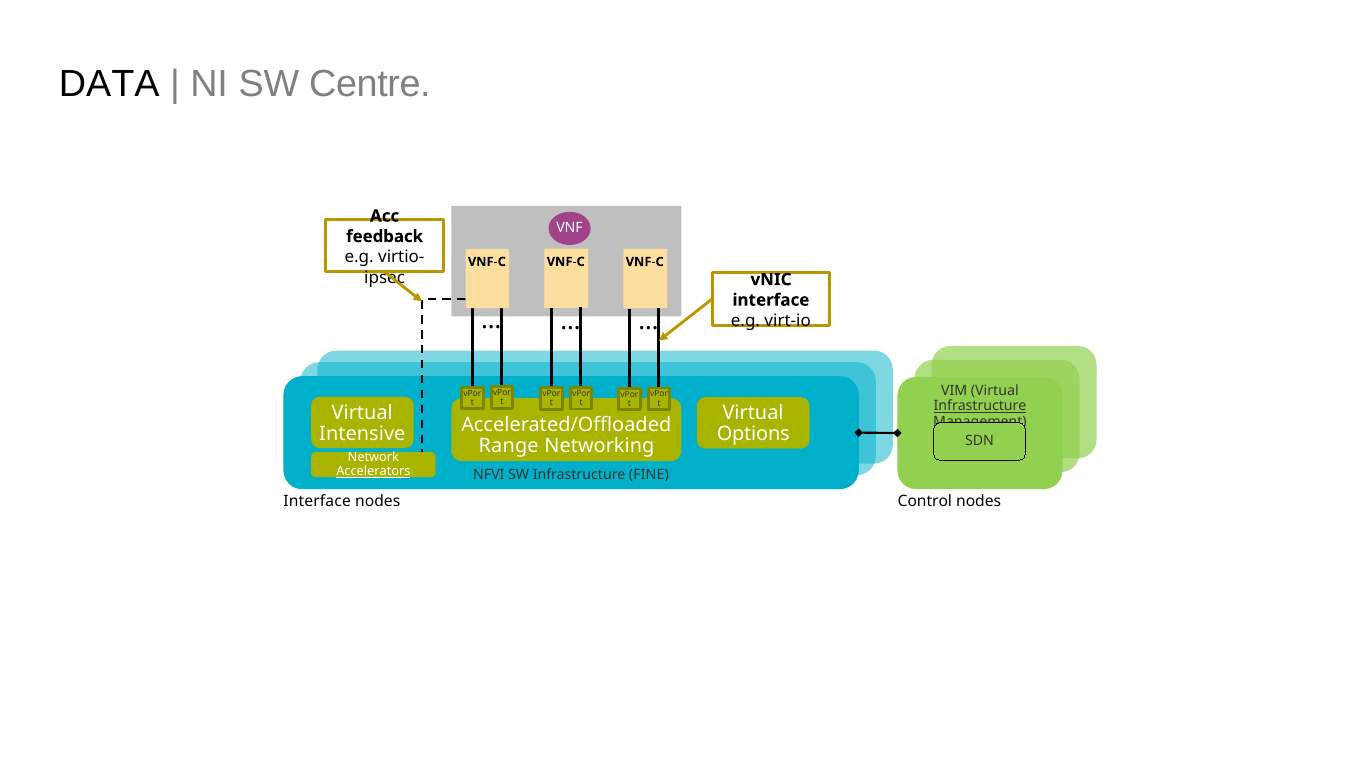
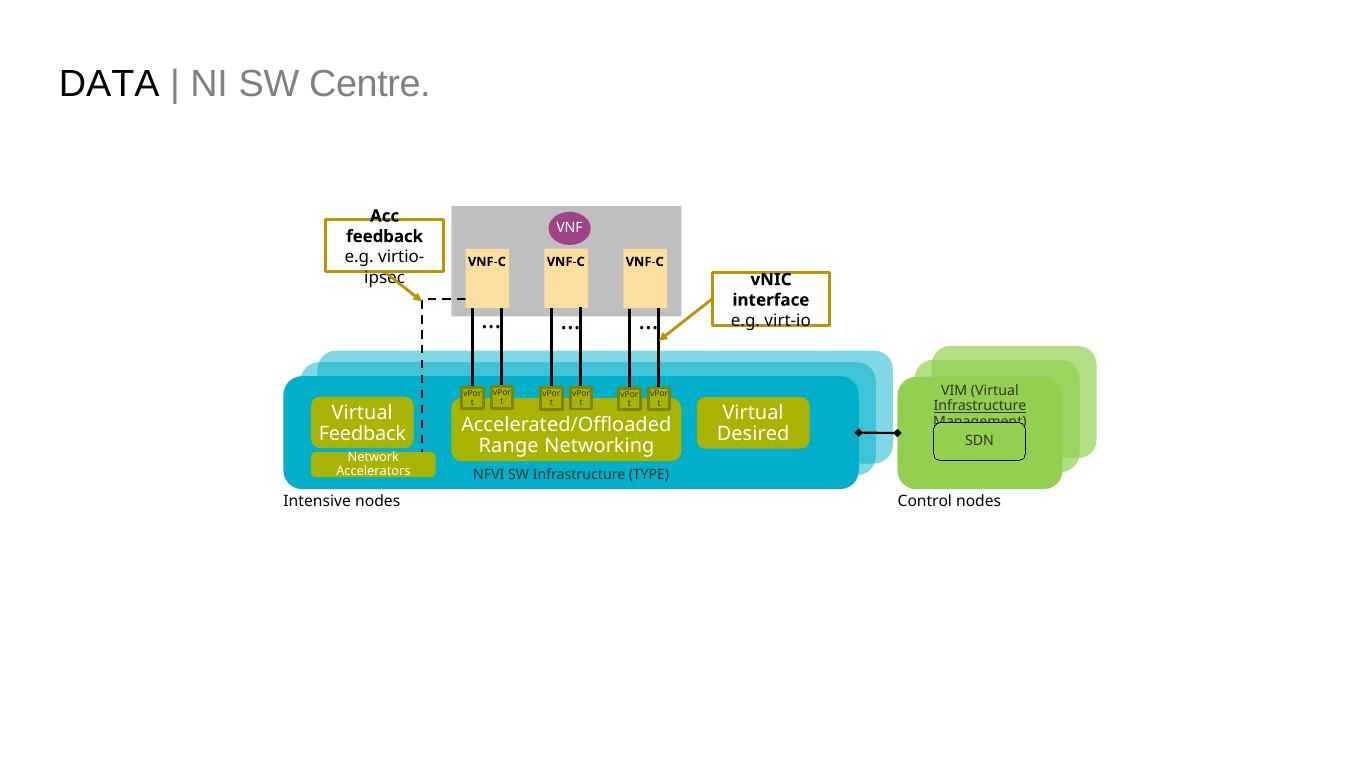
Intensive: Intensive -> Feedback (362, 434)
Options: Options -> Desired (753, 435)
Accelerators underline: present -> none (373, 472)
FINE: FINE -> TYPE (649, 475)
Interface: Interface -> Intensive (317, 502)
